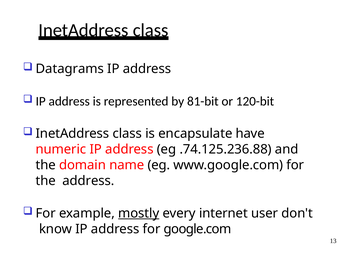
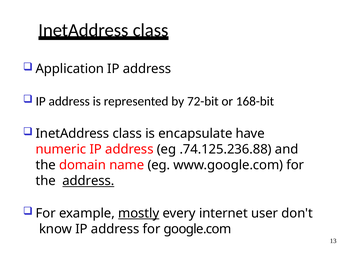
Datagrams: Datagrams -> Application (70, 69)
81-bit: 81-bit -> 72-bit (203, 101)
120-bit: 120-bit -> 168-bit (255, 101)
address underline: none -> present (88, 181)
